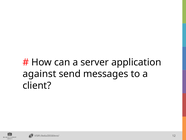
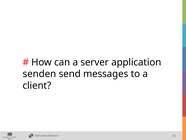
against: against -> senden (39, 74)
